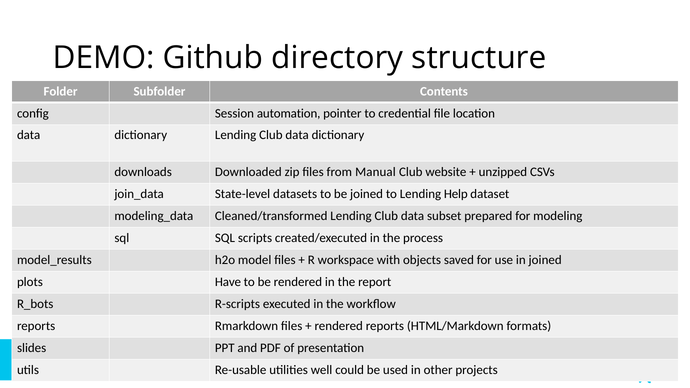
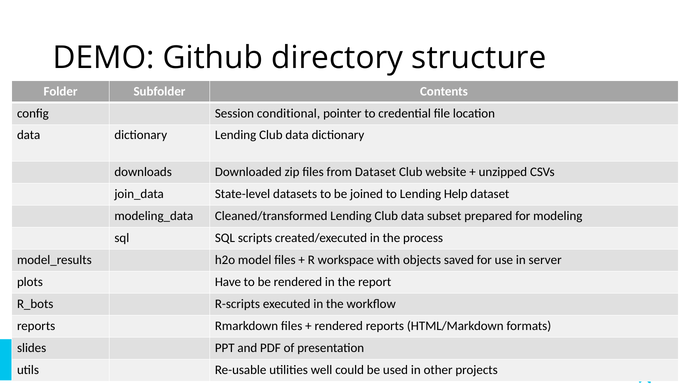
automation: automation -> conditional (289, 113)
from Manual: Manual -> Dataset (375, 172)
in joined: joined -> server (545, 260)
